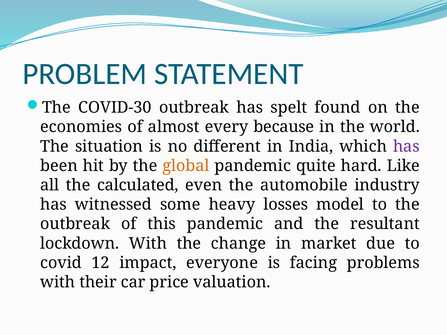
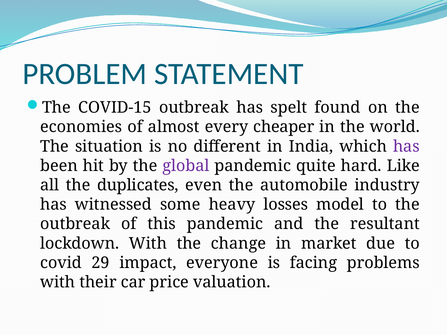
COVID-30: COVID-30 -> COVID-15 (115, 108)
because: because -> cheaper (284, 127)
global colour: orange -> purple (186, 166)
calculated: calculated -> duplicates (138, 185)
12: 12 -> 29 (101, 263)
